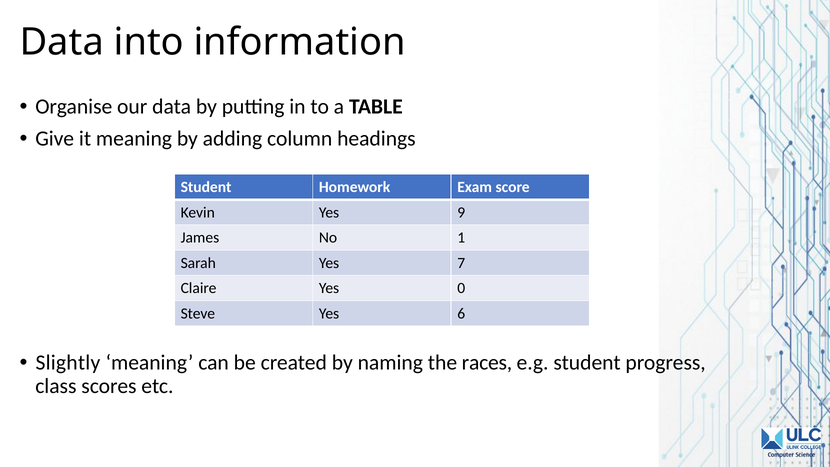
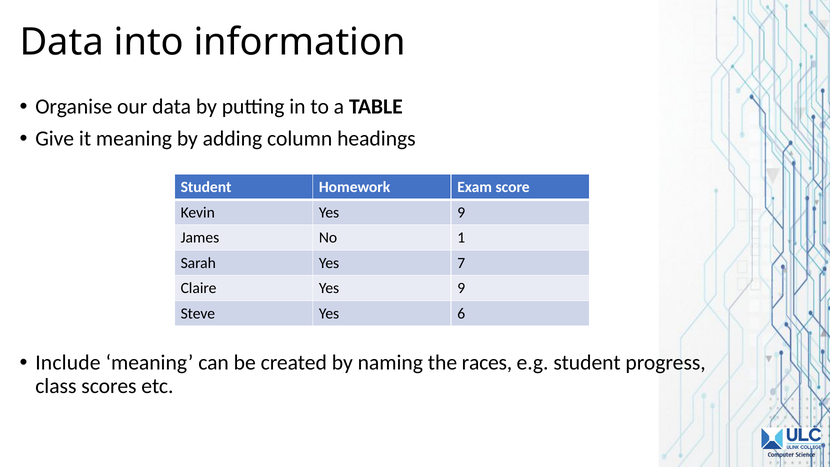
Claire Yes 0: 0 -> 9 (461, 288)
Slightly: Slightly -> Include (68, 363)
